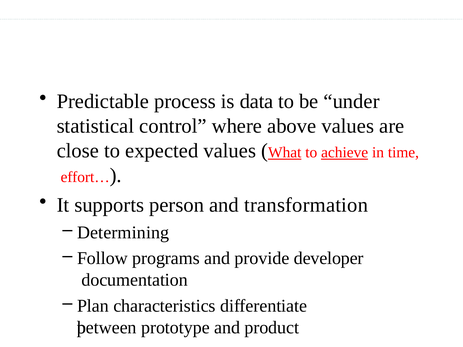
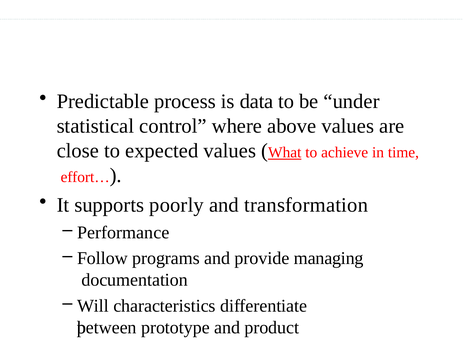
achieve underline: present -> none (345, 153)
person: person -> poorly (177, 205)
Determining: Determining -> Performance (123, 233)
developer: developer -> managing (329, 259)
Plan: Plan -> Will (93, 306)
